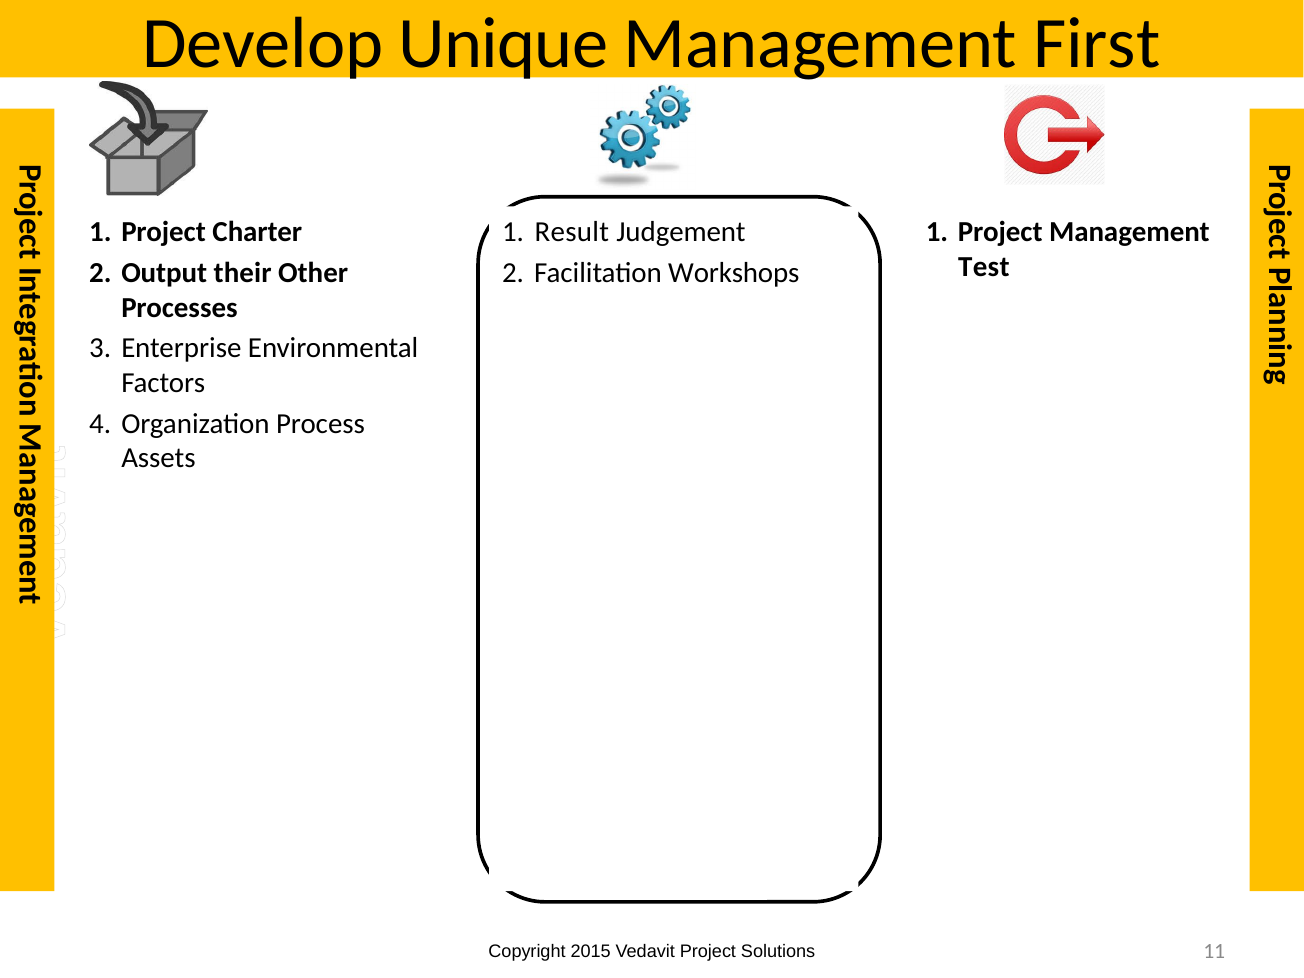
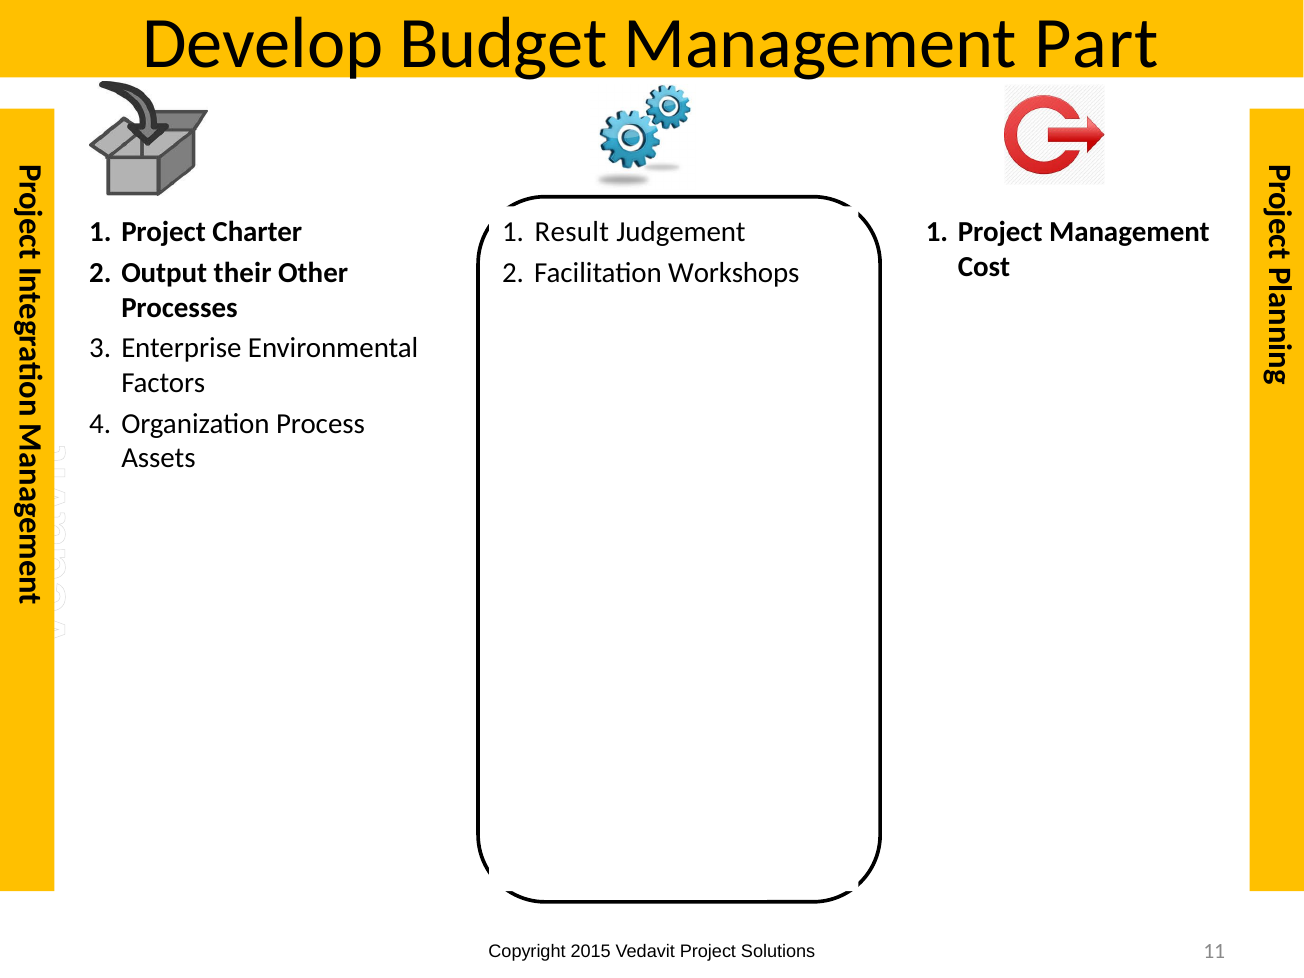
Unique: Unique -> Budget (503, 44)
First: First -> Part (1096, 44)
Test: Test -> Cost (984, 267)
